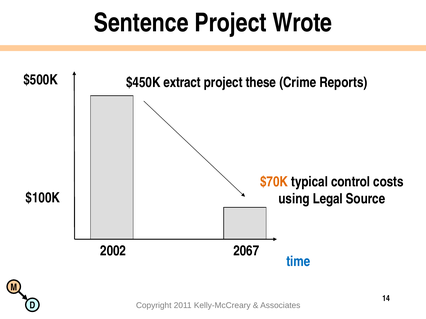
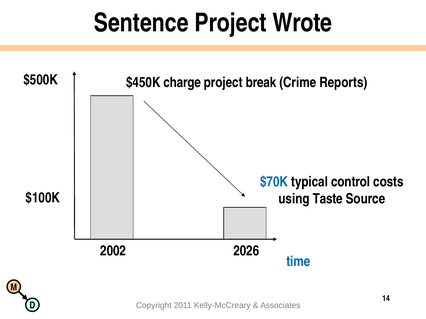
extract: extract -> charge (182, 83)
these: these -> break (261, 83)
$70K colour: orange -> blue (274, 182)
Legal: Legal -> Taste (328, 199)
2067: 2067 -> 2026 (246, 251)
